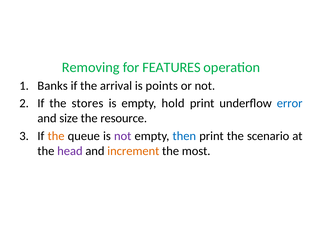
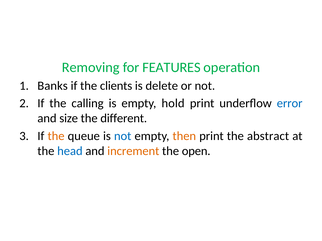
arrival: arrival -> clients (116, 86)
points: points -> delete (162, 86)
stores: stores -> calling (88, 104)
resource: resource -> different (124, 119)
not colour: purple -> blue (123, 136)
then colour: blue -> orange (184, 136)
scenario: scenario -> abstract (268, 136)
head colour: purple -> blue (70, 151)
most: most -> open (196, 151)
